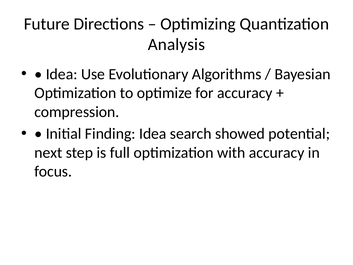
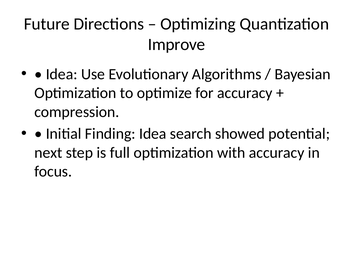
Analysis: Analysis -> Improve (177, 44)
